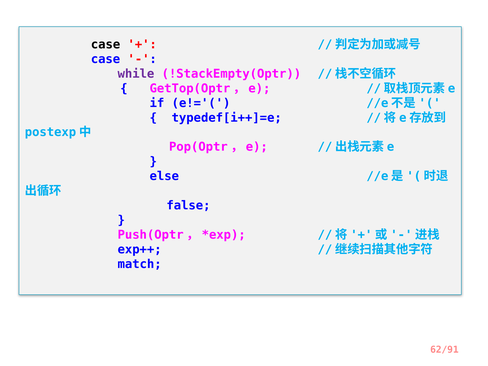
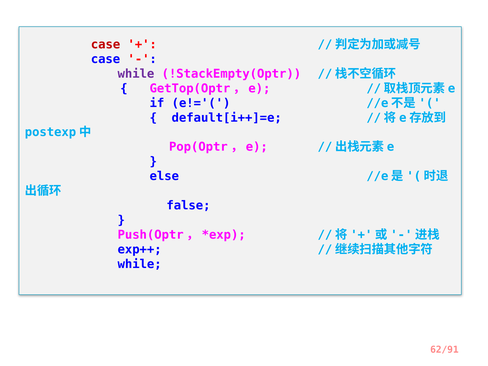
case colour: black -> red (106, 44)
typedef[i++]=e: typedef[i++]=e -> default[i++]=e (227, 118)
match: match -> while (140, 264)
